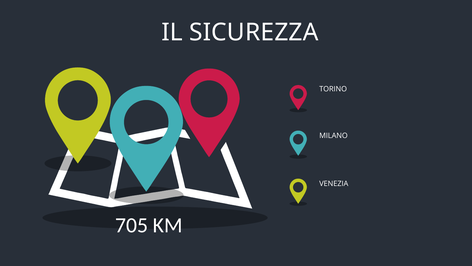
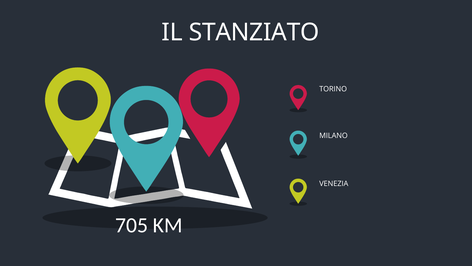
SICUREZZA: SICUREZZA -> STANZIATO (254, 32)
